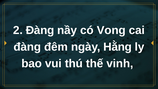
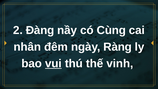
Vong: Vong -> Cùng (111, 30)
đàng: đàng -> nhân (27, 47)
Hằng: Hằng -> Ràng (118, 47)
vui underline: none -> present (53, 63)
